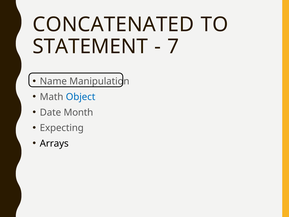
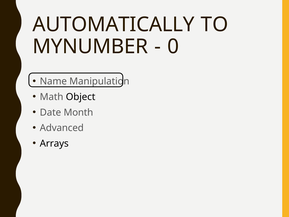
CONCATENATED: CONCATENATED -> AUTOMATICALLY (114, 24)
STATEMENT: STATEMENT -> MYNUMBER (90, 47)
7: 7 -> 0 (173, 47)
Object colour: blue -> black (81, 97)
Expecting: Expecting -> Advanced (62, 128)
